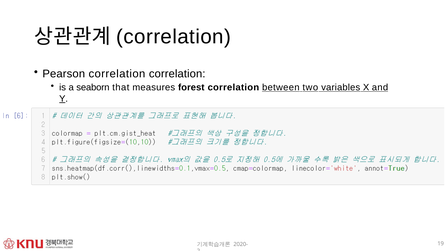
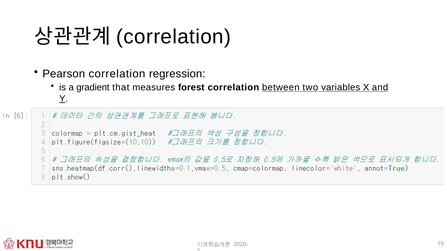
correlation correlation: correlation -> regression (177, 74)
seaborn: seaborn -> gradient (93, 88)
